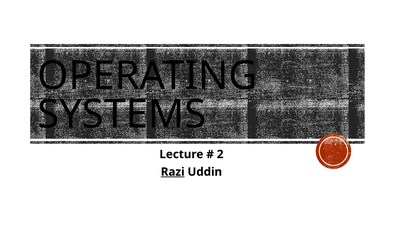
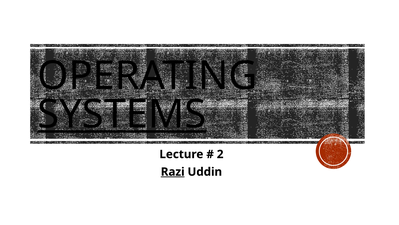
SYSTEMS underline: none -> present (122, 114)
